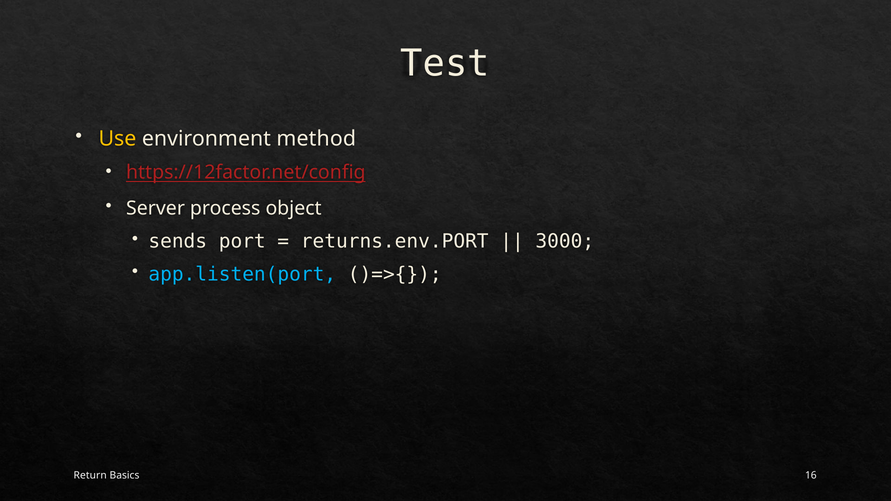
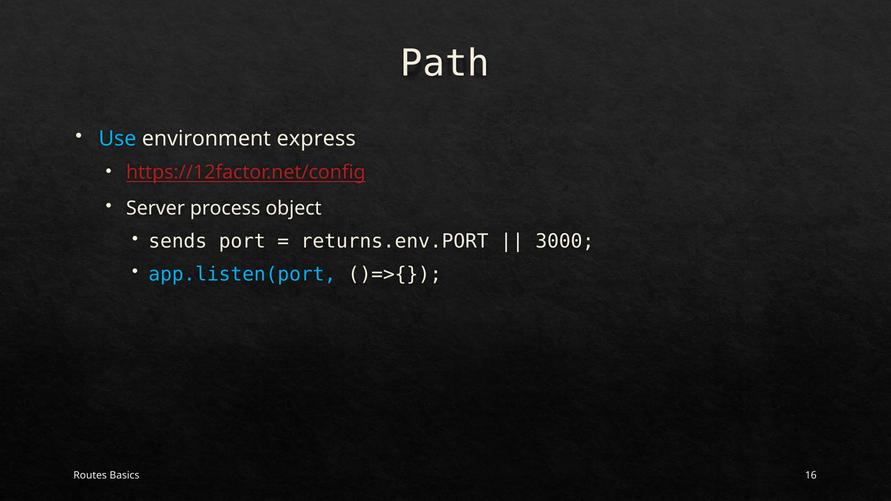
Test: Test -> Path (445, 64)
Use colour: yellow -> light blue (117, 139)
method: method -> express (316, 139)
Return: Return -> Routes (90, 475)
